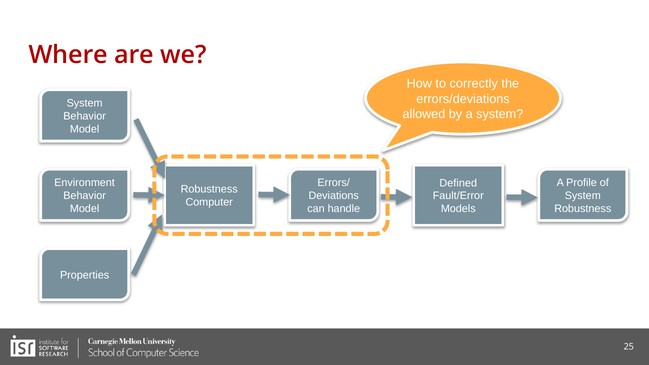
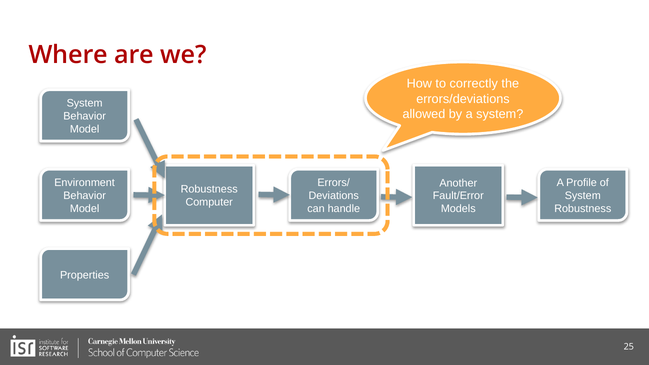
Defined: Defined -> Another (458, 183)
